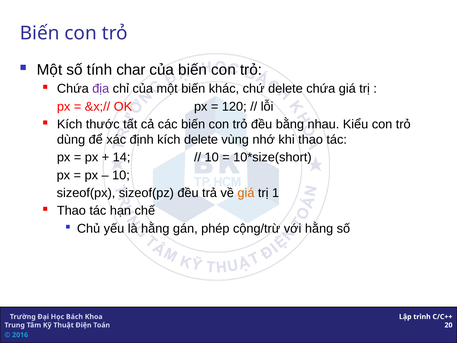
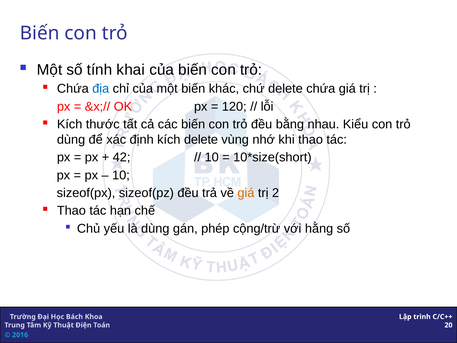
char: char -> khai (131, 70)
địa colour: purple -> blue (101, 89)
14: 14 -> 42 (122, 157)
1: 1 -> 2 (276, 193)
là hằng: hằng -> dùng (155, 228)
